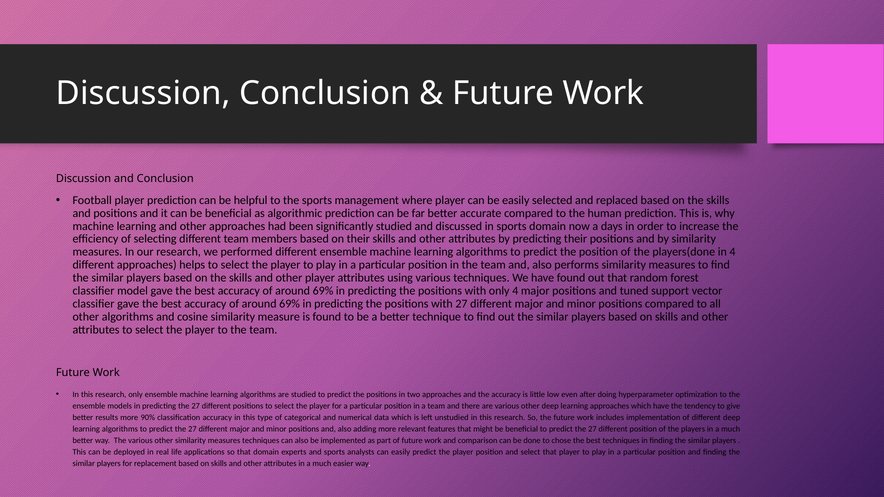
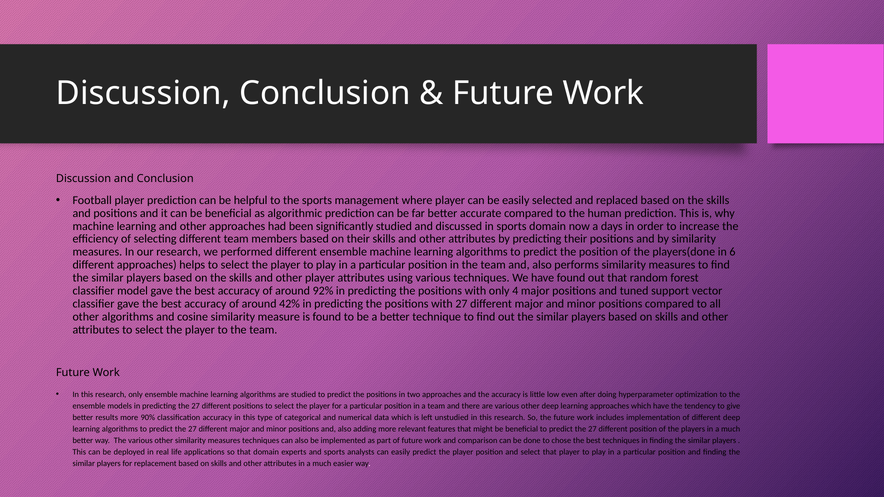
in 4: 4 -> 6 (733, 252)
69%: 69% -> 92% (323, 291)
69%: 69% -> 42% (290, 304)
